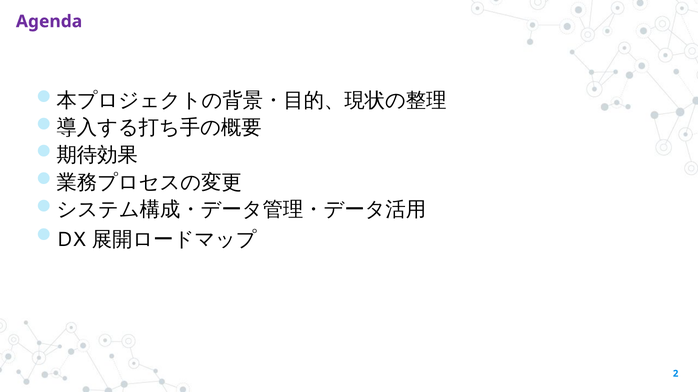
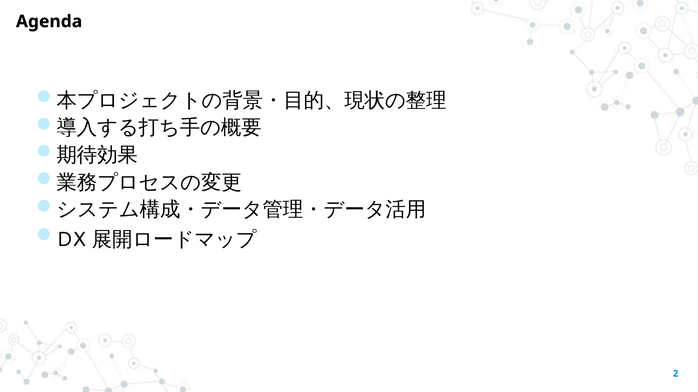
Agenda colour: purple -> black (49, 22)
